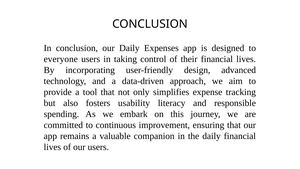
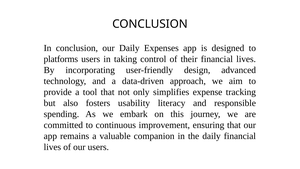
everyone: everyone -> platforms (61, 59)
